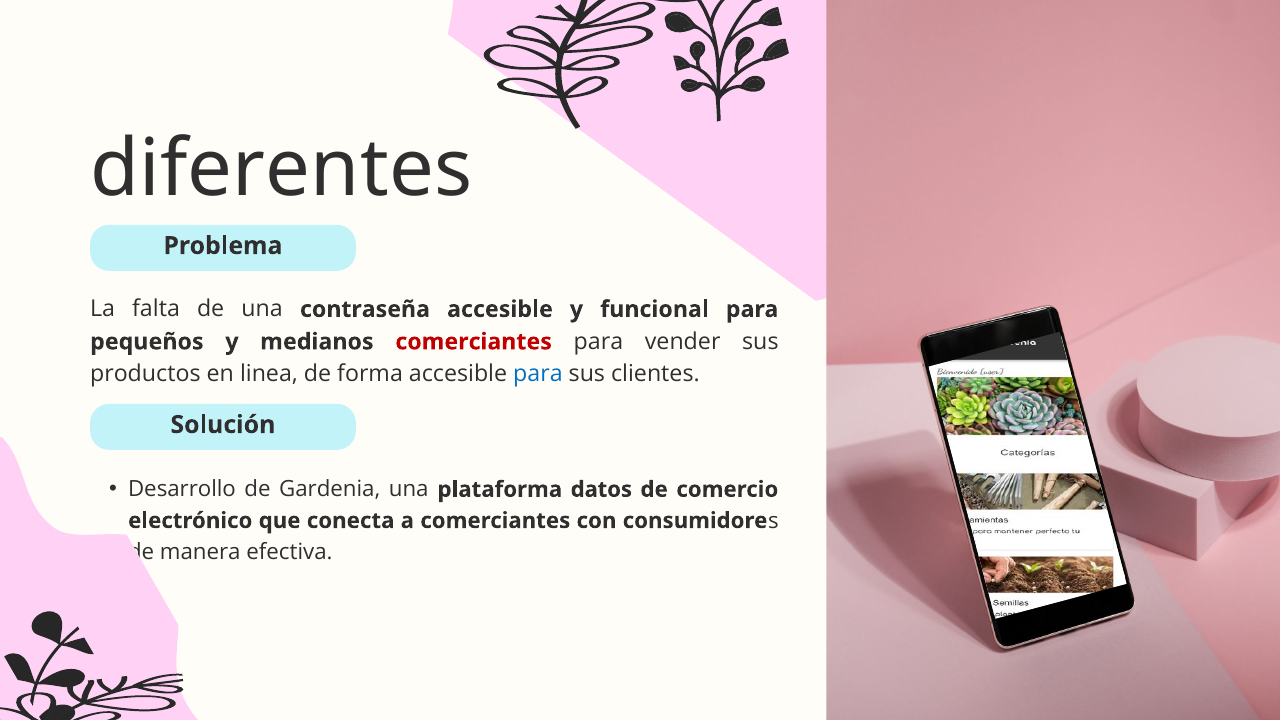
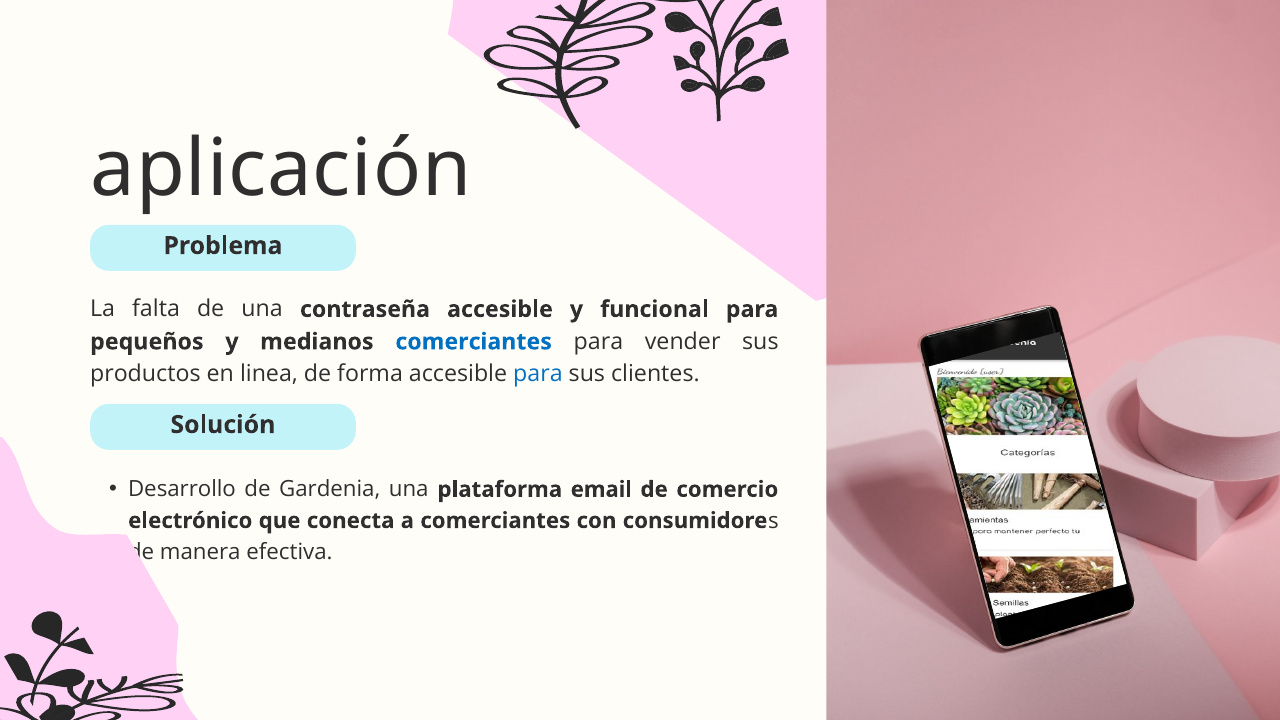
diferentes: diferentes -> aplicación (281, 170)
comerciantes colour: red -> blue (474, 342)
datos: datos -> email (601, 489)
